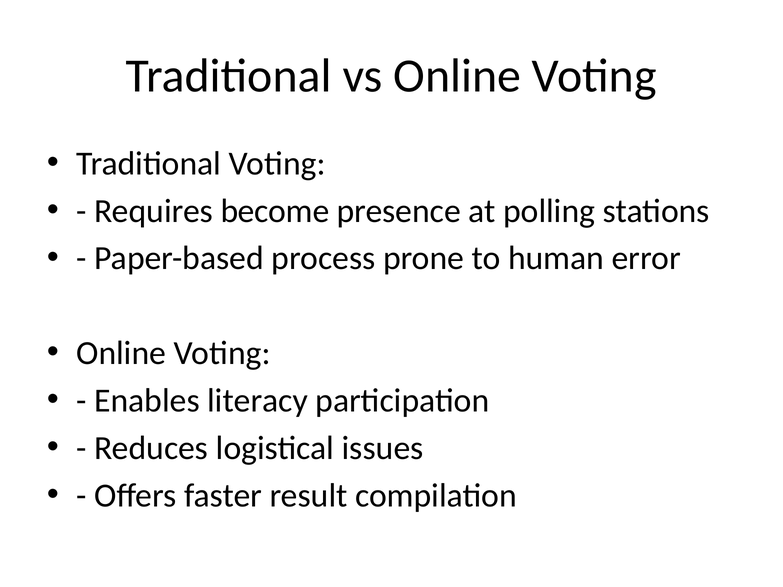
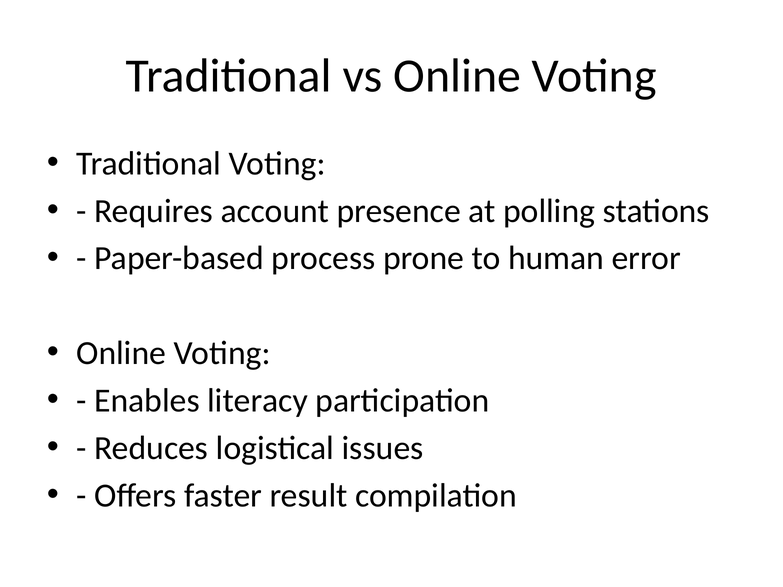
become: become -> account (275, 211)
